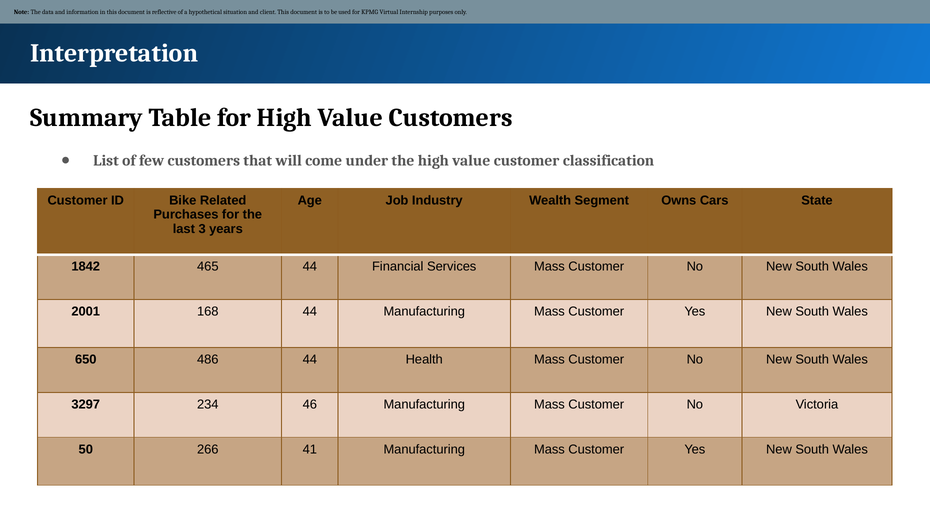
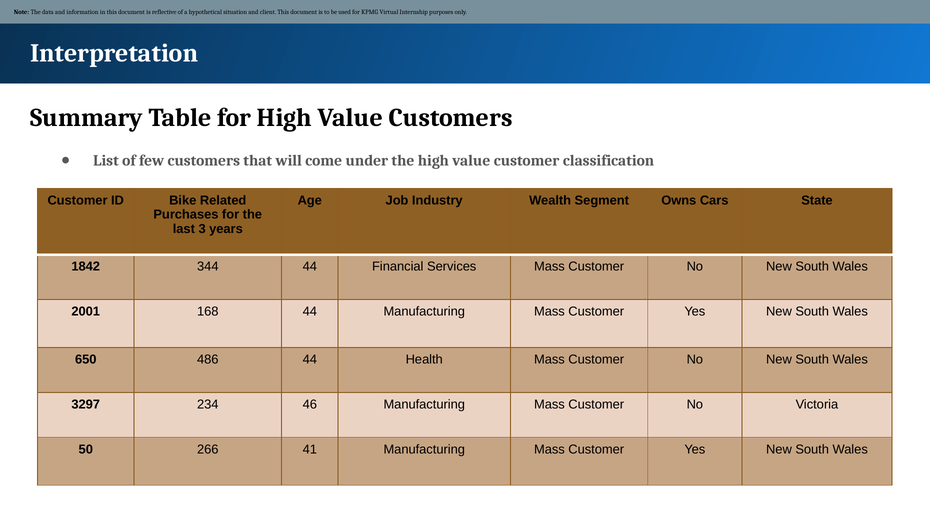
465: 465 -> 344 (208, 267)
